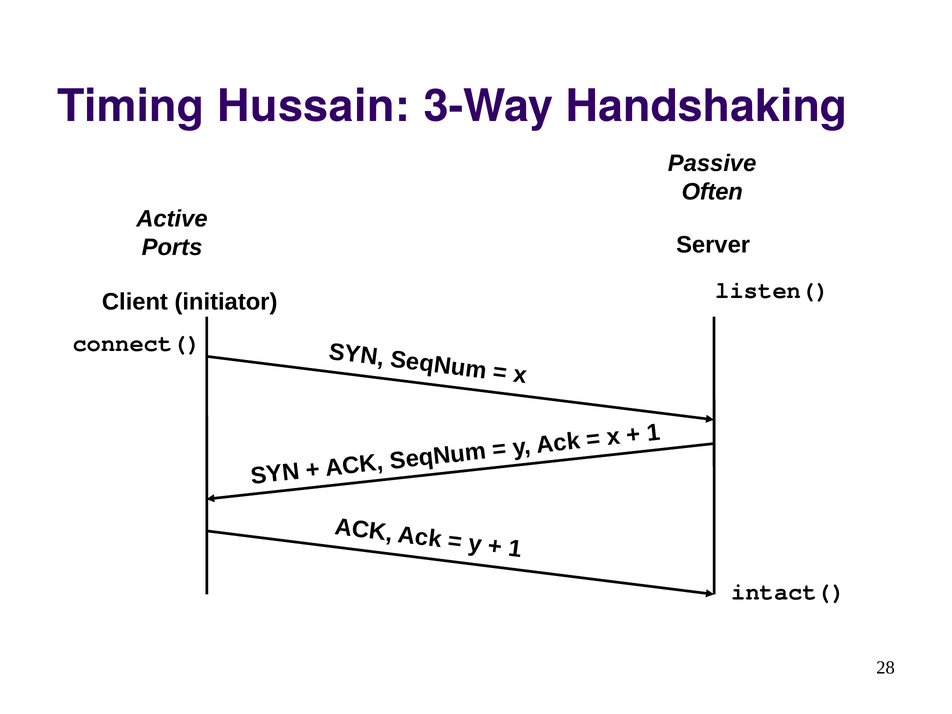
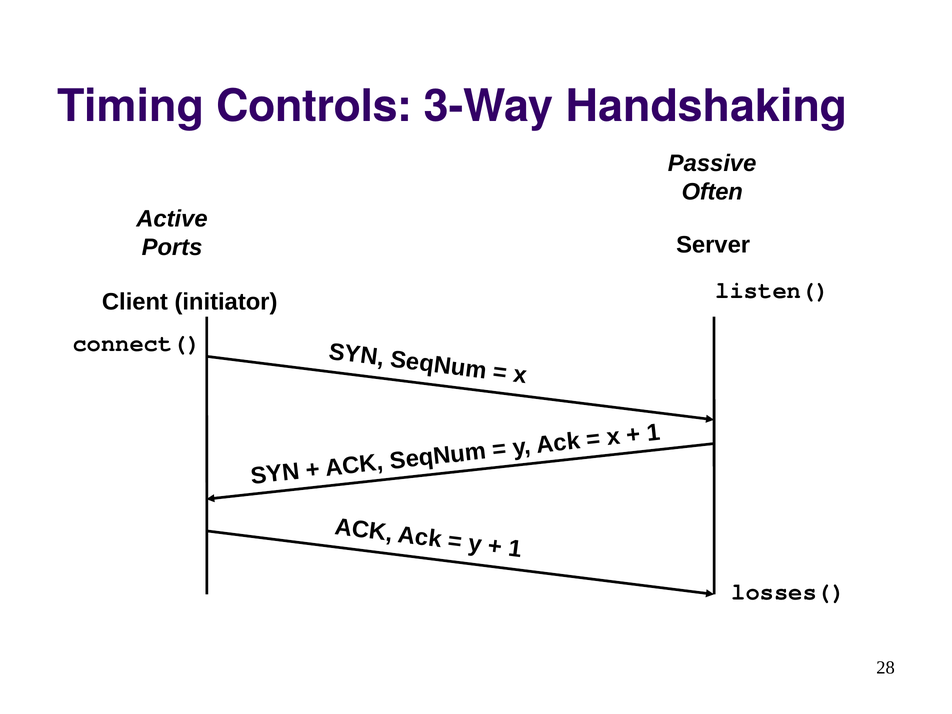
Hussain: Hussain -> Controls (314, 106)
intact(: intact( -> losses( (788, 592)
